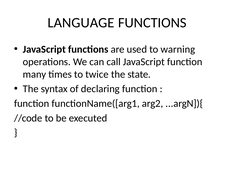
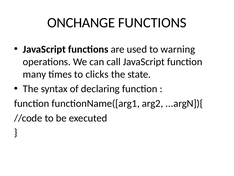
LANGUAGE: LANGUAGE -> ONCHANGE (81, 23)
twice: twice -> clicks (97, 74)
